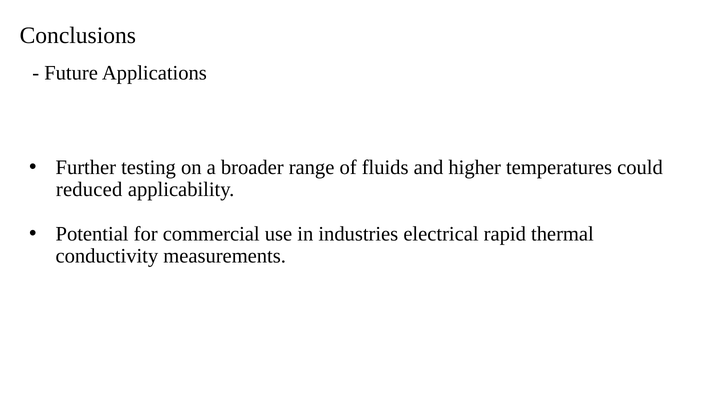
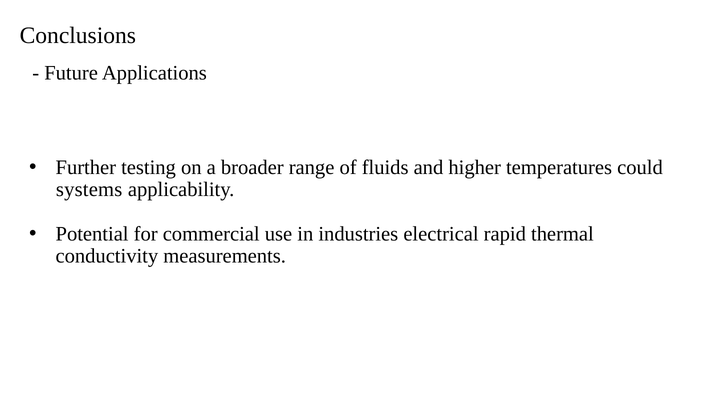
reduced: reduced -> systems (89, 190)
